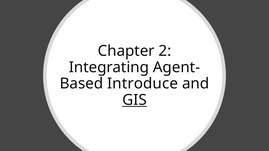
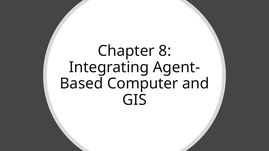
2: 2 -> 8 (165, 51)
Introduce: Introduce -> Computer (143, 84)
GIS underline: present -> none (134, 100)
